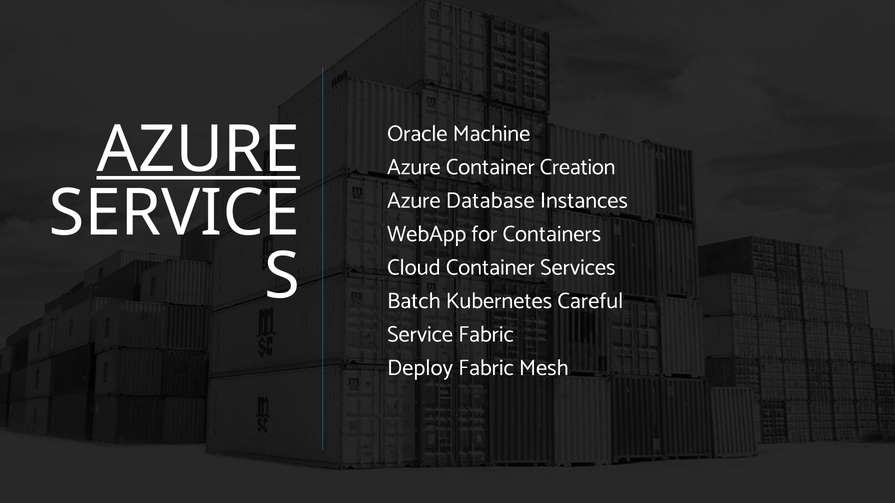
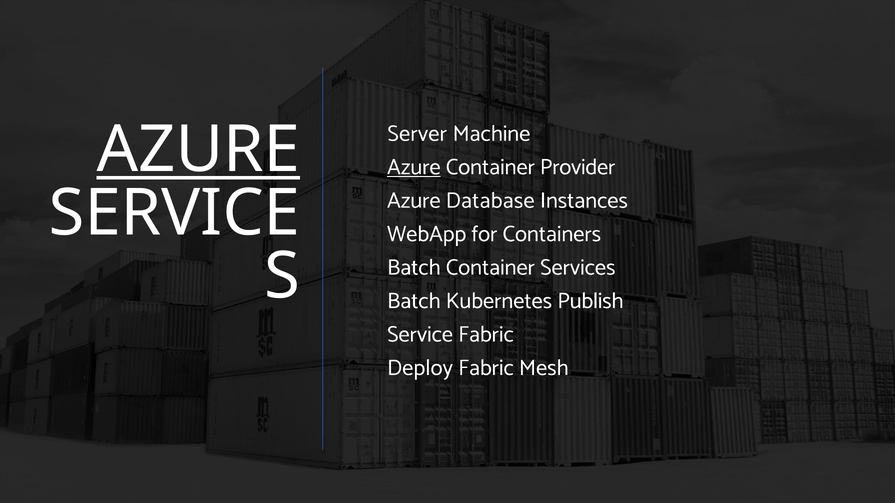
Oracle: Oracle -> Server (417, 134)
Azure underline: none -> present (414, 167)
Creation: Creation -> Provider (578, 167)
Cloud: Cloud -> Batch (414, 267)
Careful: Careful -> Publish (590, 301)
